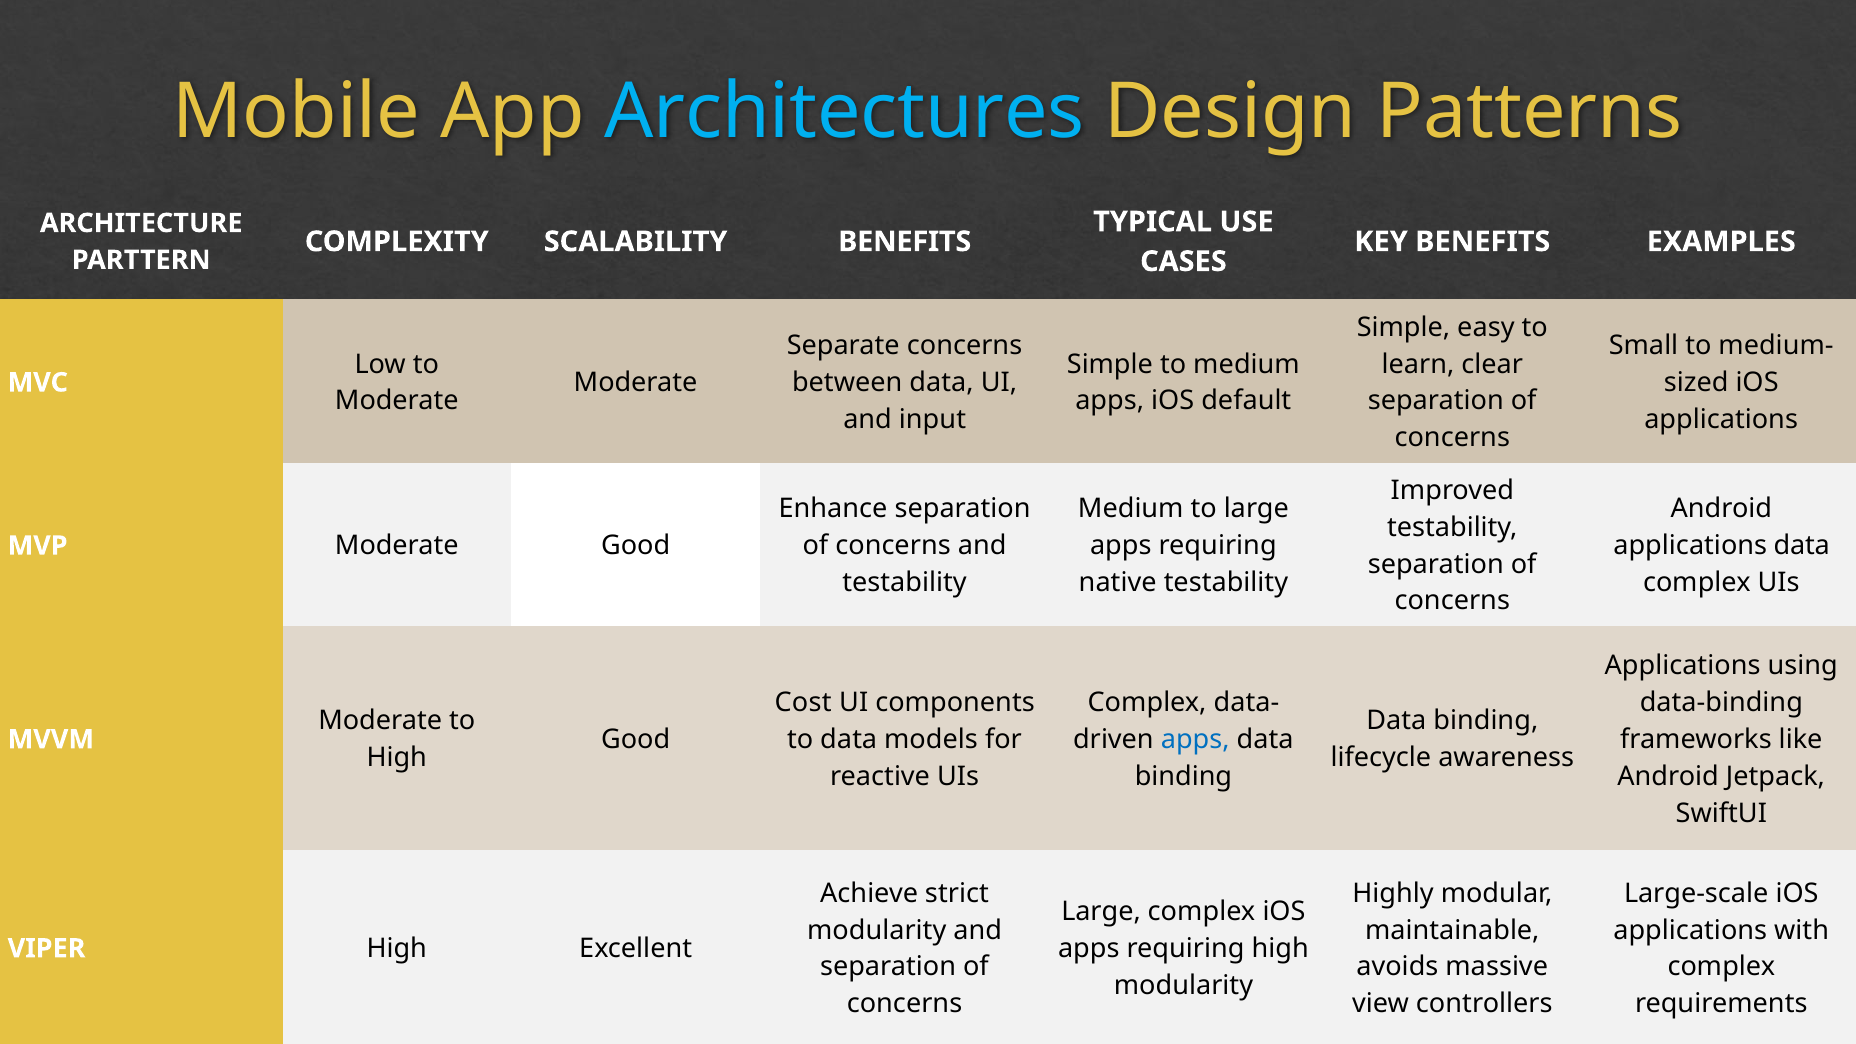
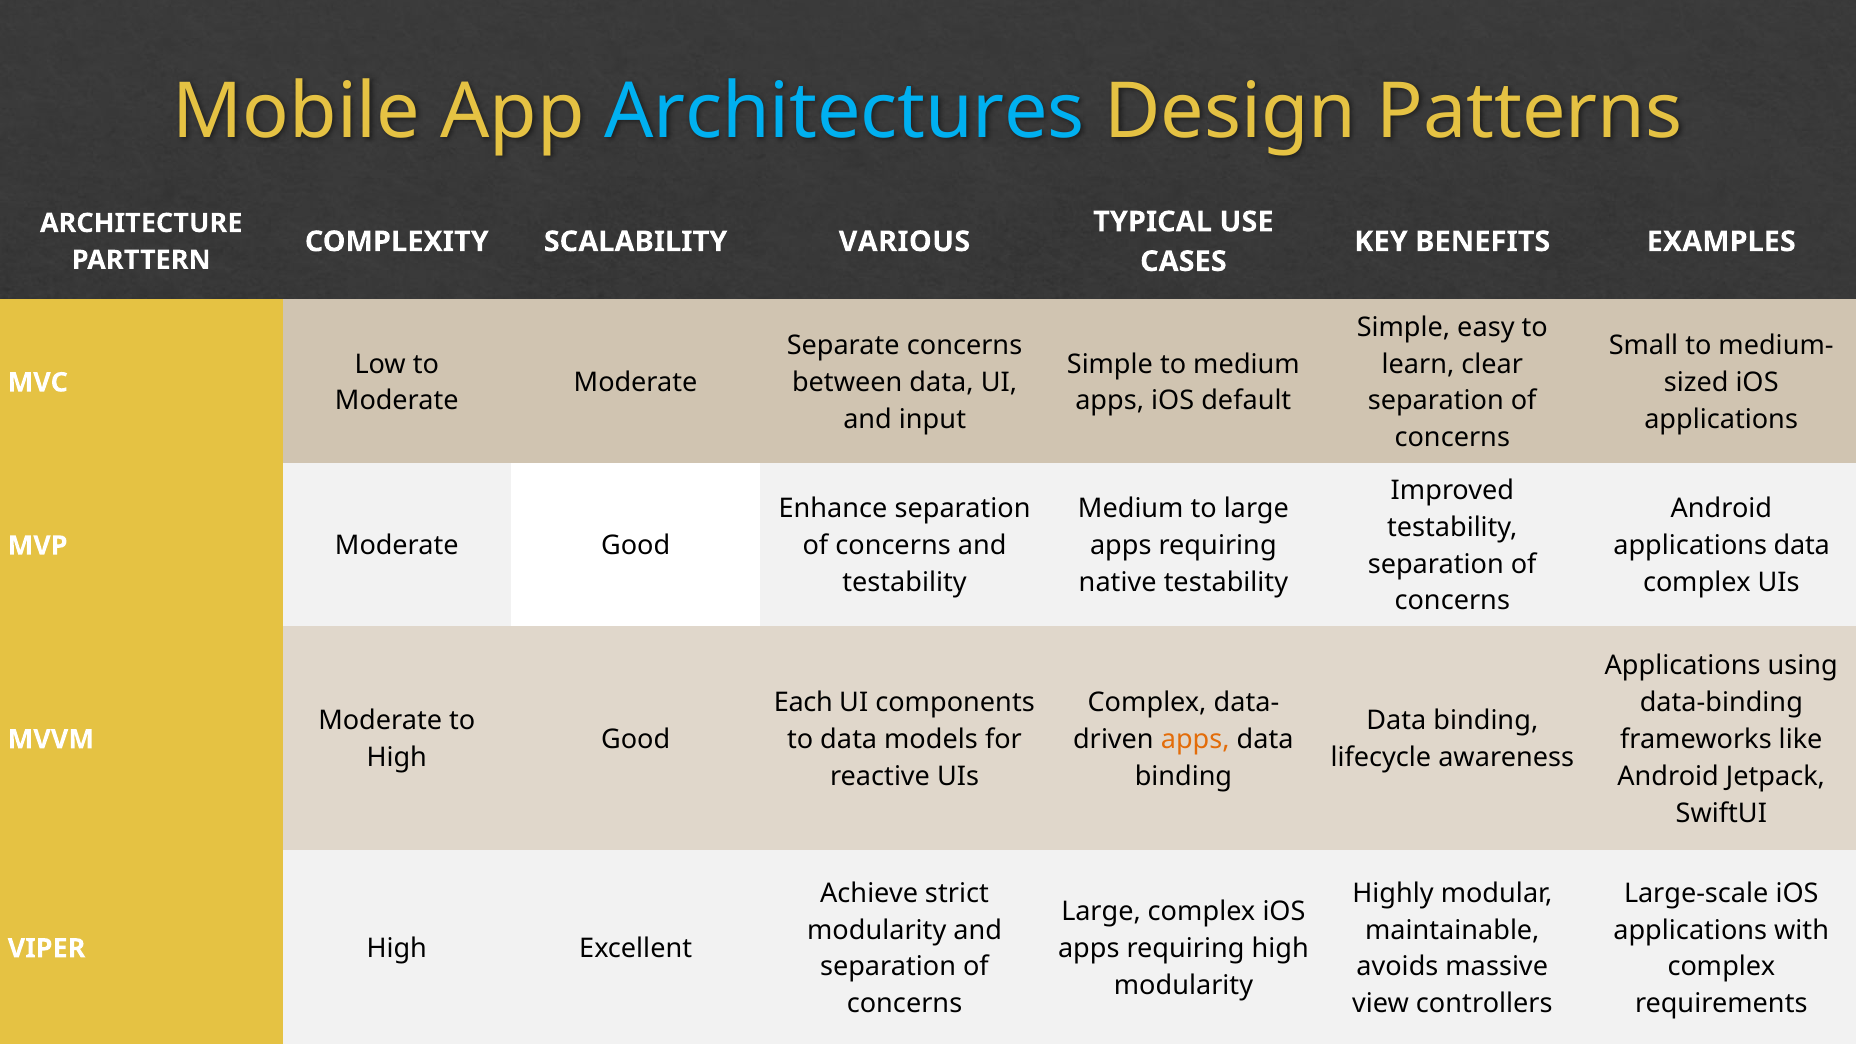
SCALABILITY BENEFITS: BENEFITS -> VARIOUS (904, 242)
Cost: Cost -> Each (803, 703)
apps colour: blue -> orange (1195, 739)
